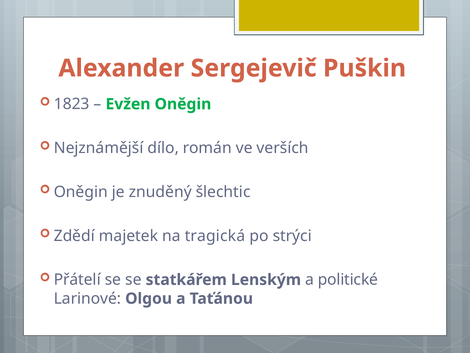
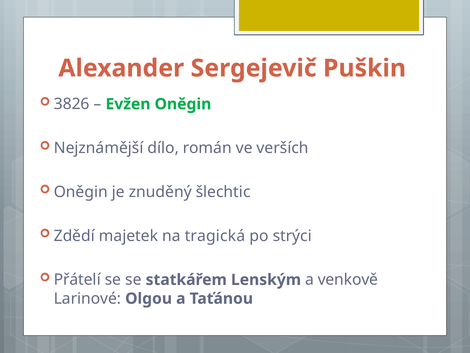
1823: 1823 -> 3826 (72, 104)
politické: politické -> venkově (348, 279)
